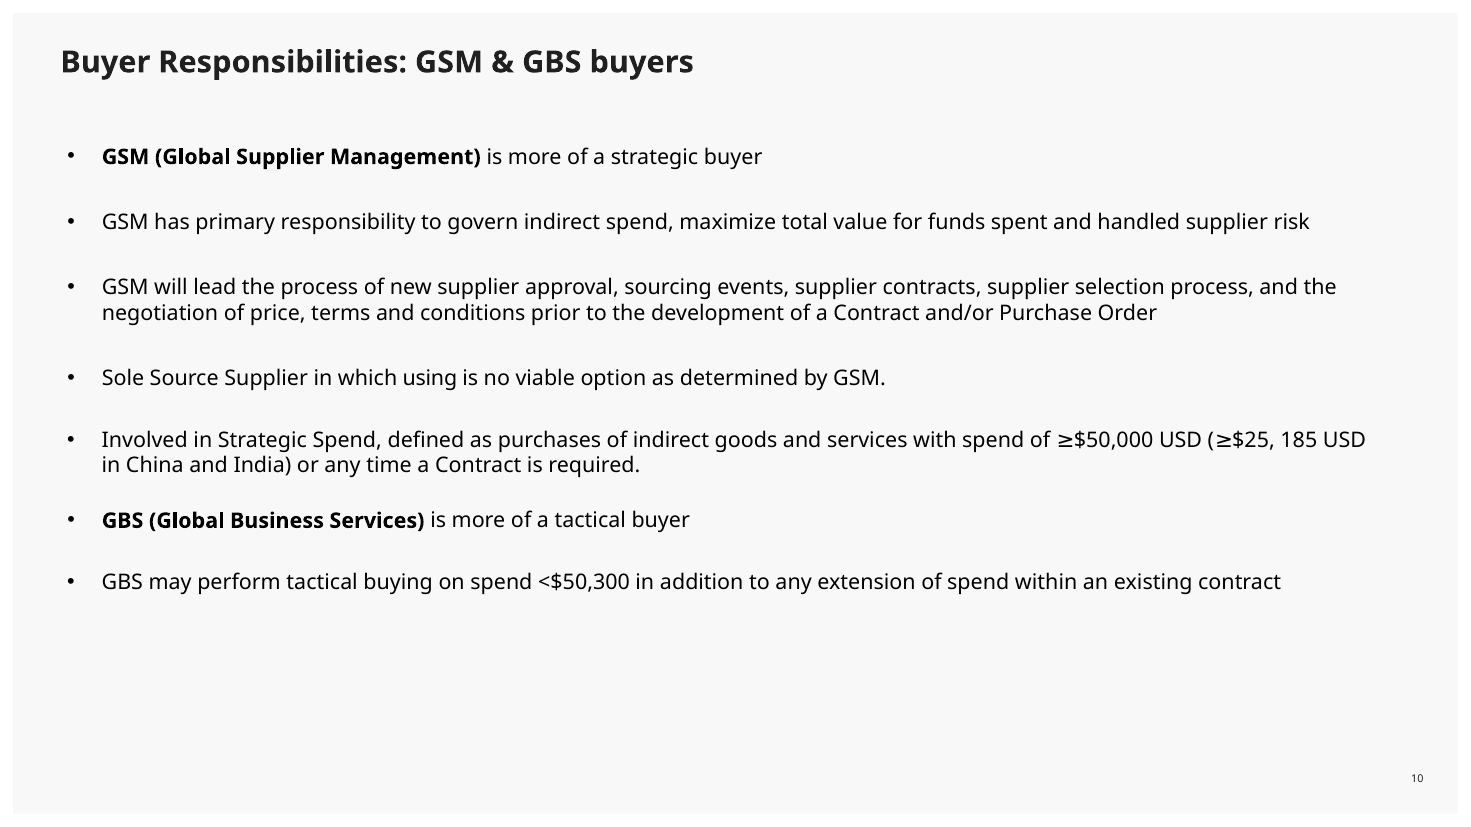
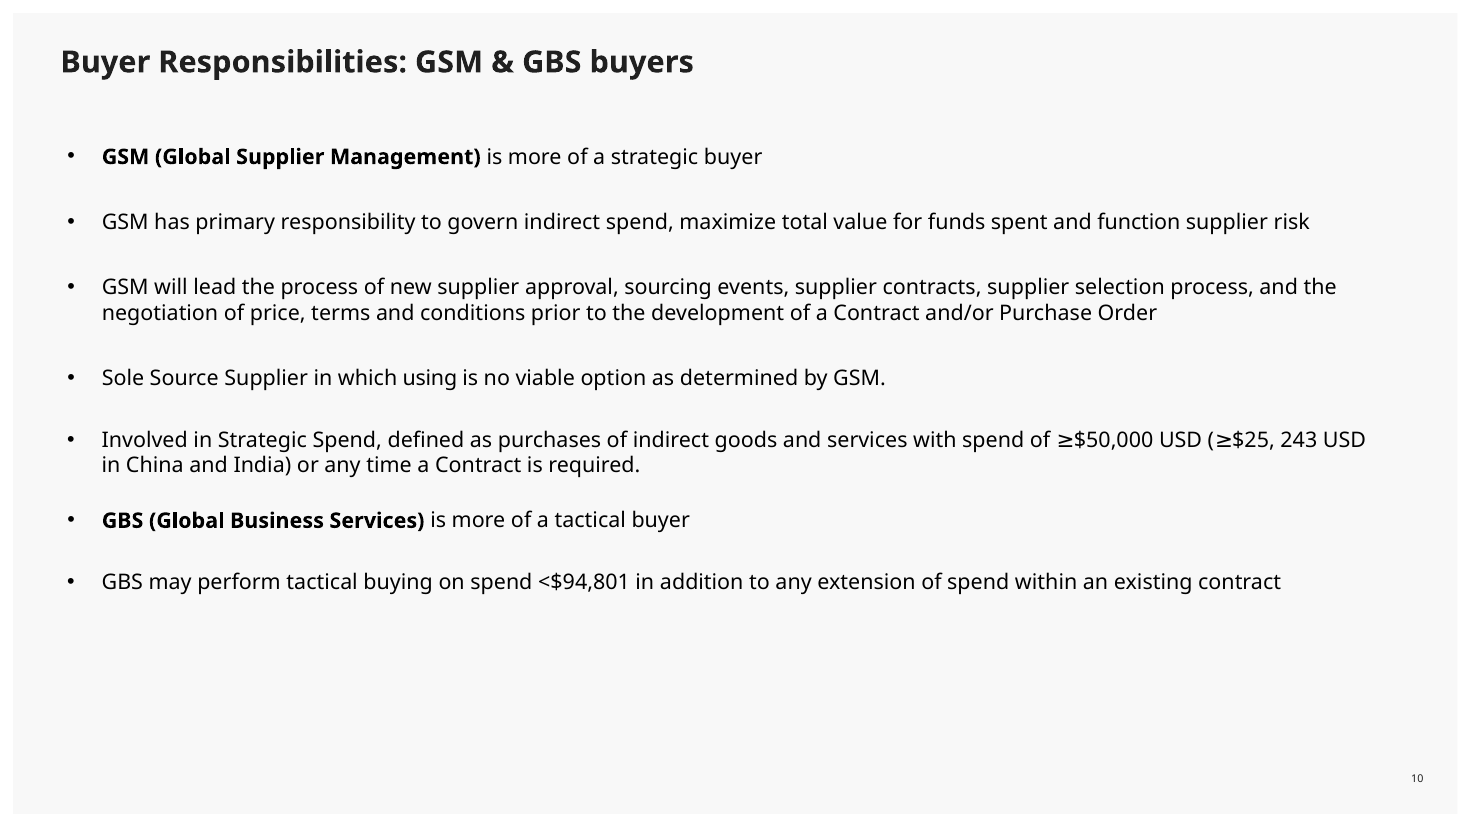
handled: handled -> function (1139, 222)
185: 185 -> 243 (1299, 440)
<$50,300: <$50,300 -> <$94,801 (584, 583)
